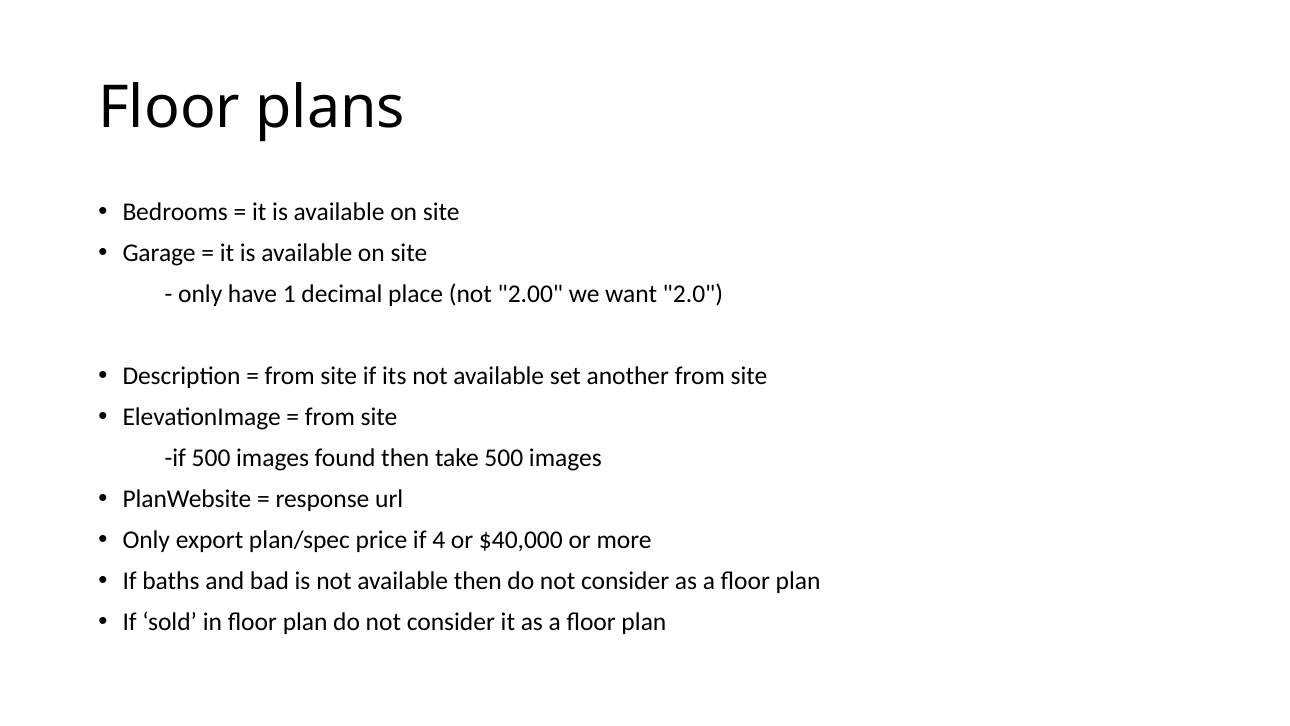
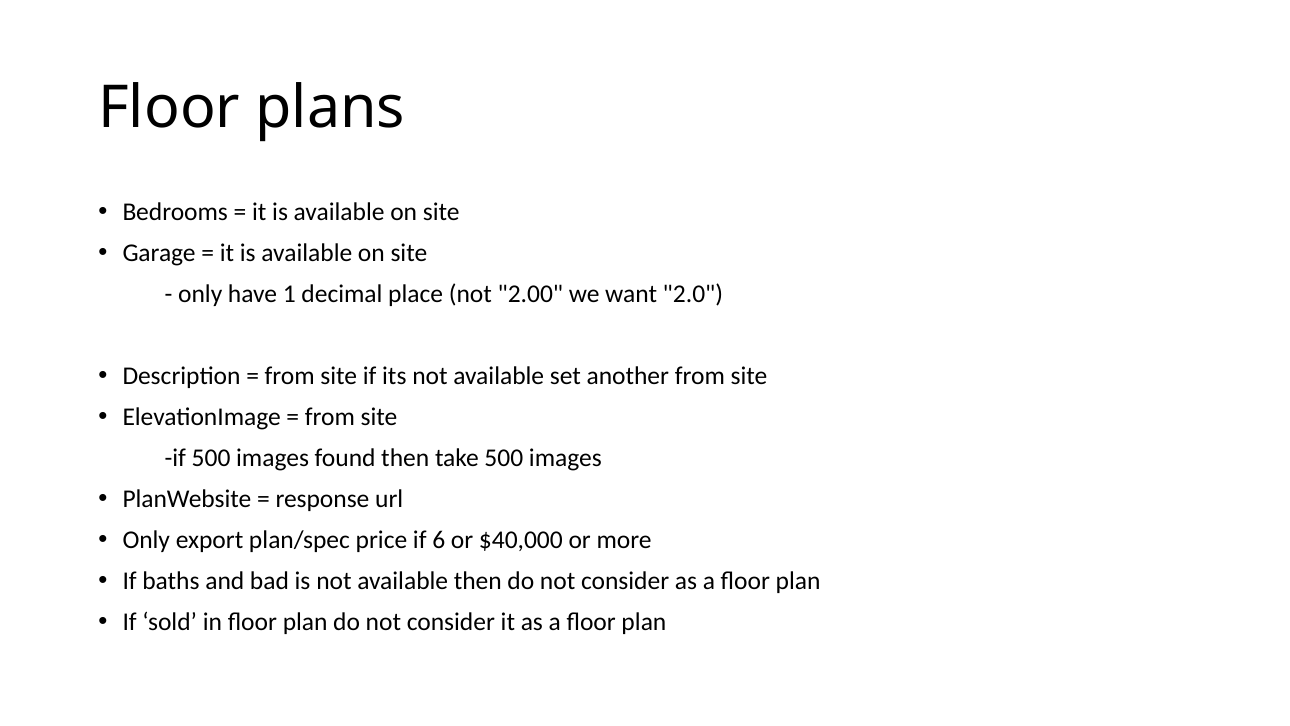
4: 4 -> 6 (439, 540)
